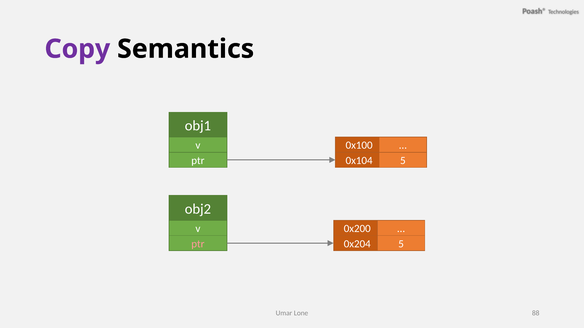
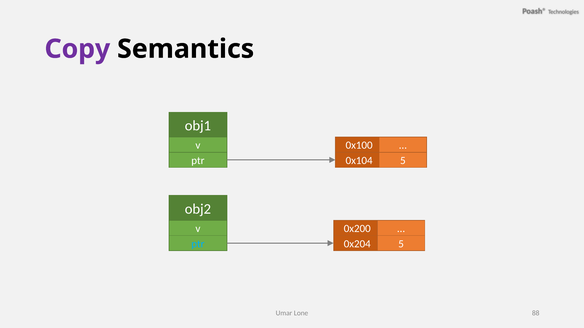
ptr colour: pink -> light blue (198, 244)
